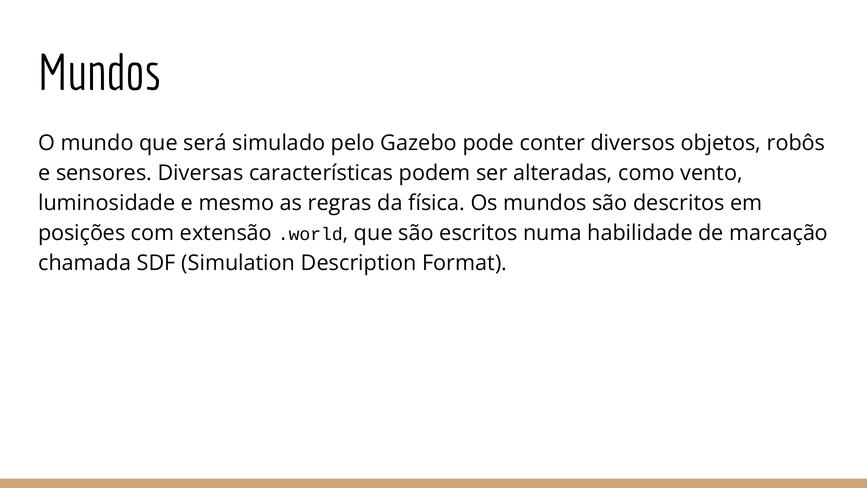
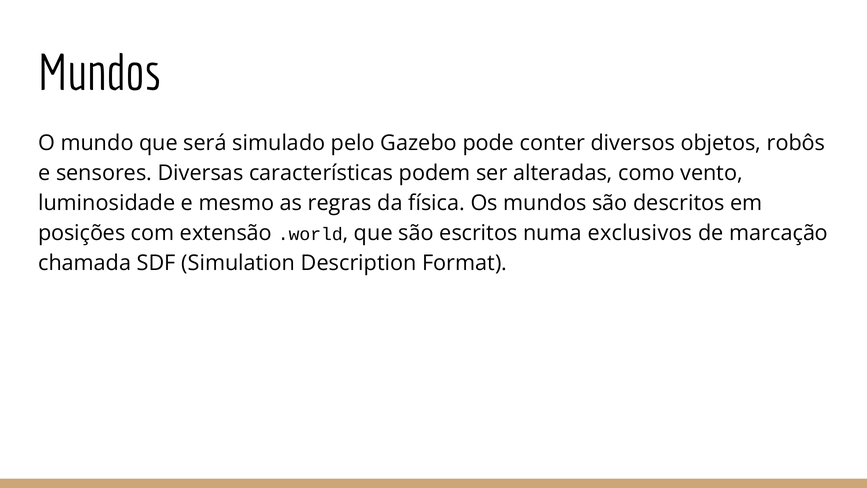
habilidade: habilidade -> exclusivos (640, 233)
